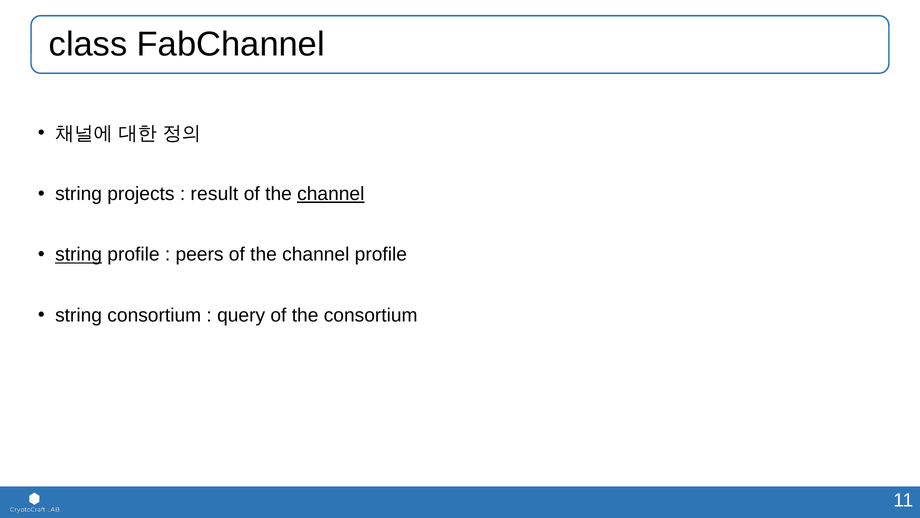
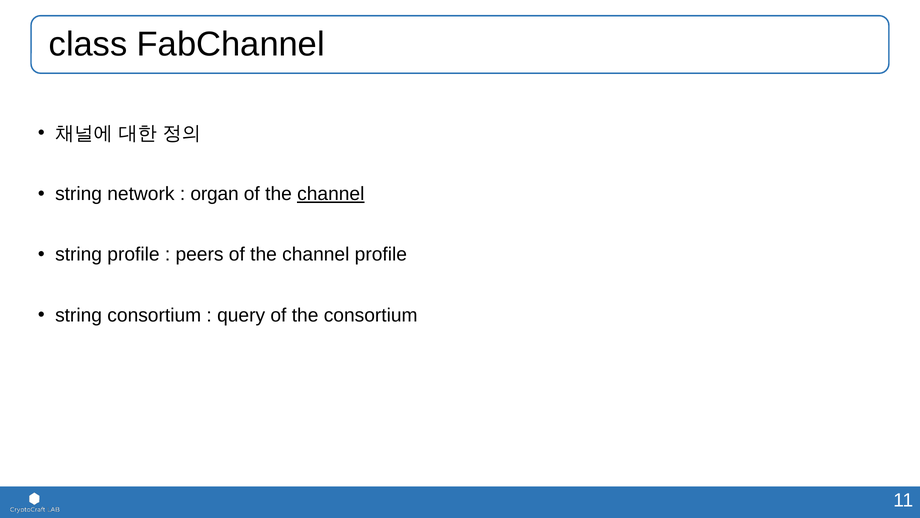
projects: projects -> network (141, 194)
result: result -> organ (215, 194)
string underline: present -> none (79, 254)
